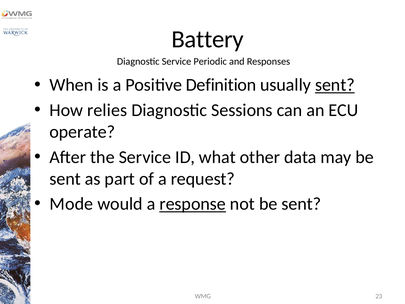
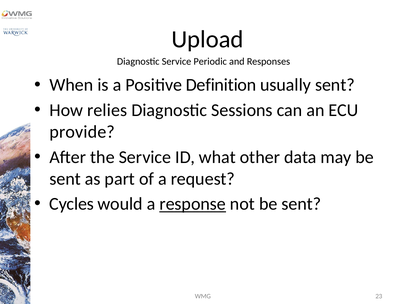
Battery: Battery -> Upload (208, 39)
sent underline: present -> none (335, 85)
operate: operate -> provide (82, 132)
Mode: Mode -> Cycles (72, 204)
